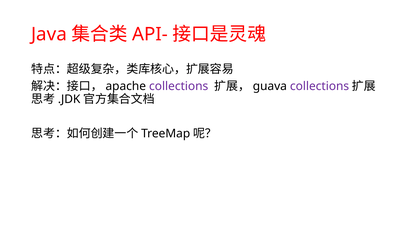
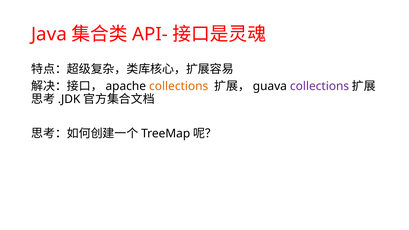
collections colour: purple -> orange (179, 86)
